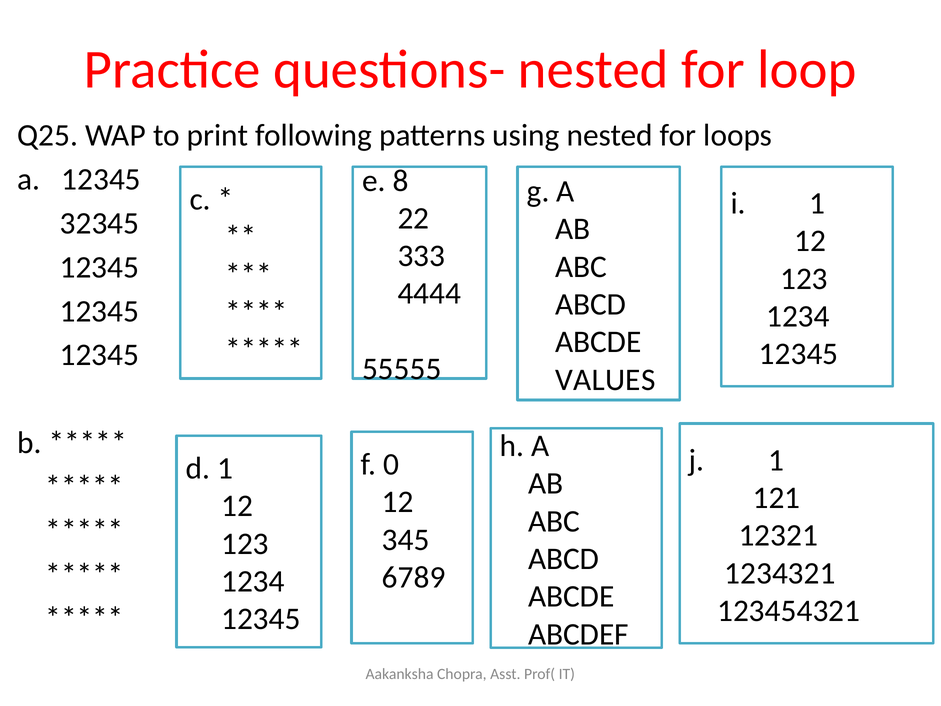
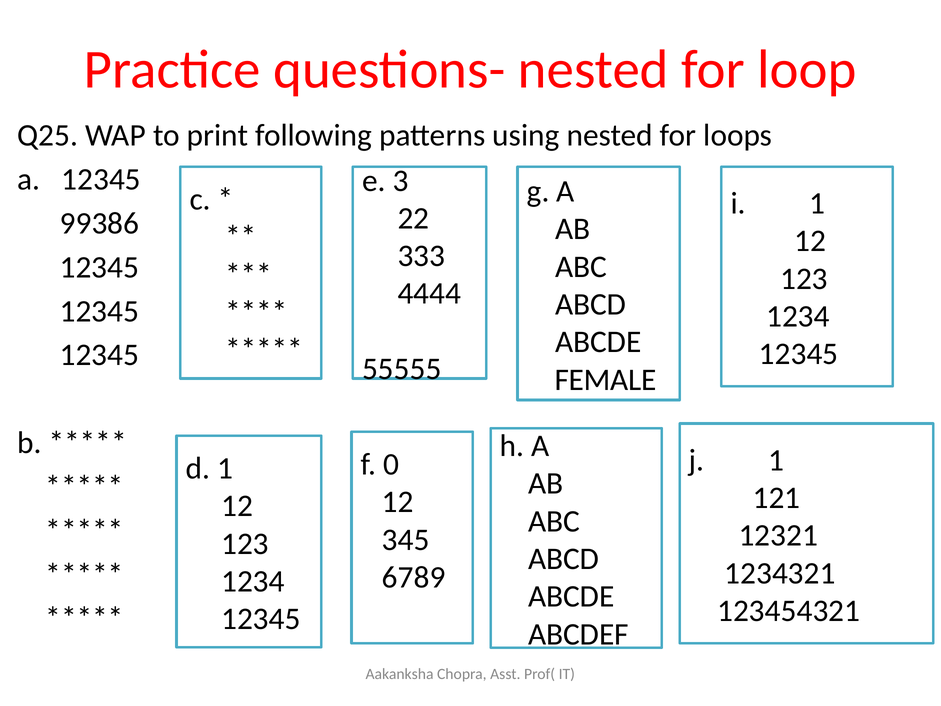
8: 8 -> 3 (401, 181)
32345: 32345 -> 99386 (99, 223)
VALUES: VALUES -> FEMALE (606, 380)
